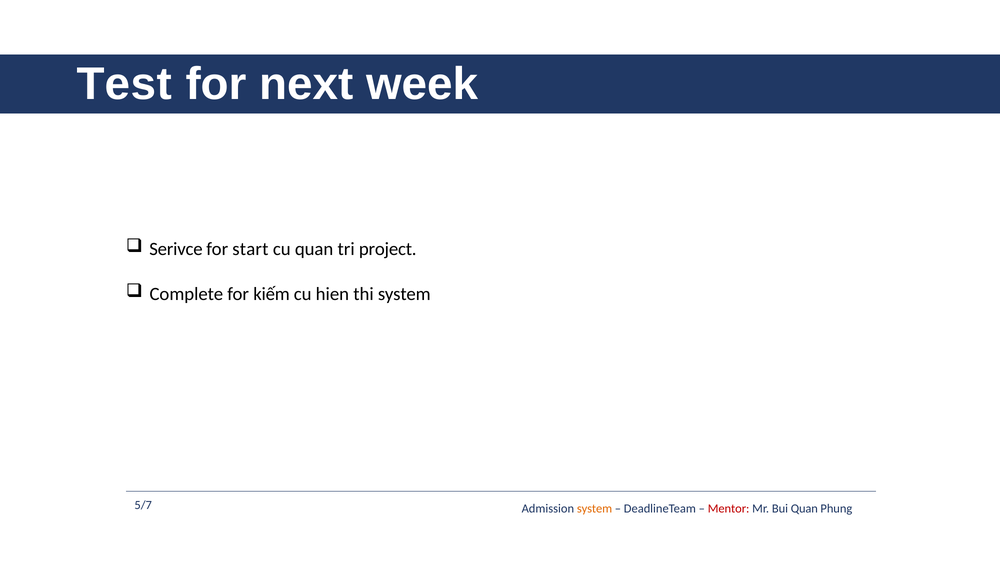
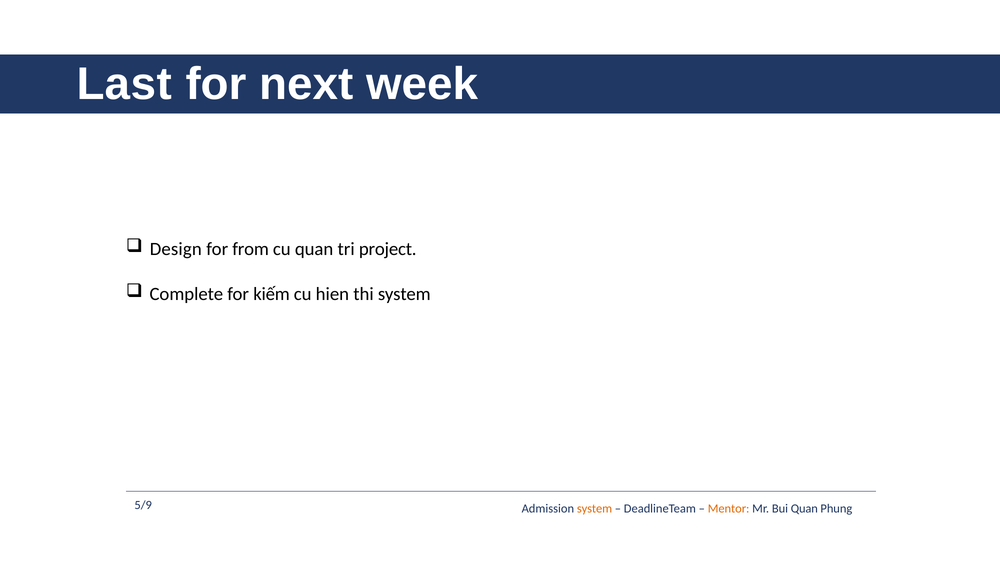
Test: Test -> Last (124, 84)
Serivce: Serivce -> Design (176, 249)
start: start -> from (251, 249)
5/7: 5/7 -> 5/9 (143, 506)
Mentor colour: red -> orange (729, 509)
